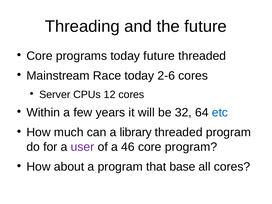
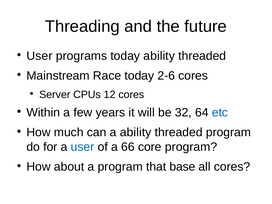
Core: Core -> User (39, 56)
today future: future -> ability (159, 56)
a library: library -> ability (136, 132)
user colour: purple -> blue (83, 147)
46: 46 -> 66 (128, 147)
